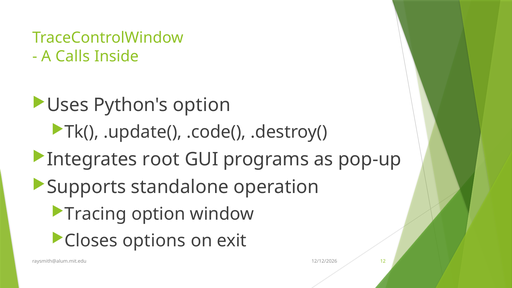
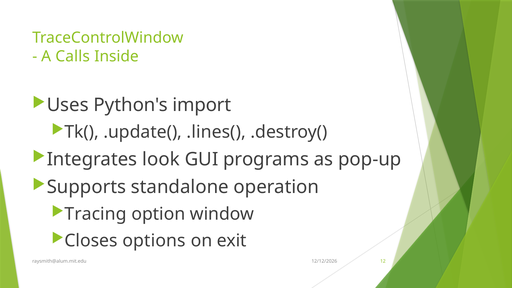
Python's option: option -> import (202, 105)
.code(: .code( -> .lines( (216, 132)
root: root -> look (161, 159)
